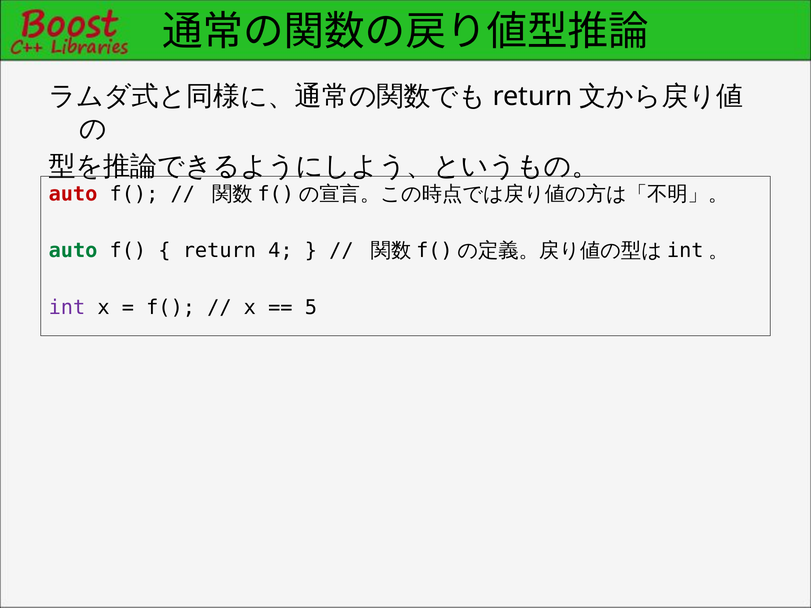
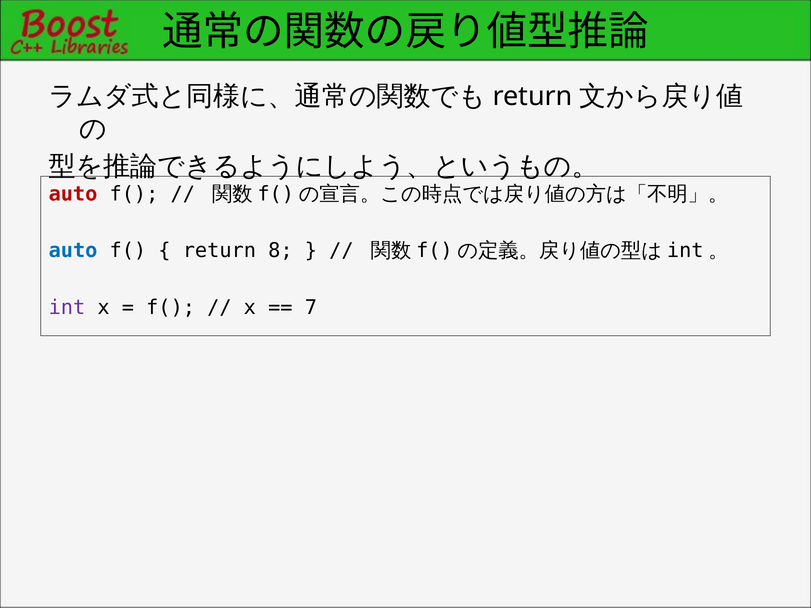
auto colour: green -> blue (73, 251)
4: 4 -> 8 (280, 251)
5: 5 -> 7 (311, 308)
